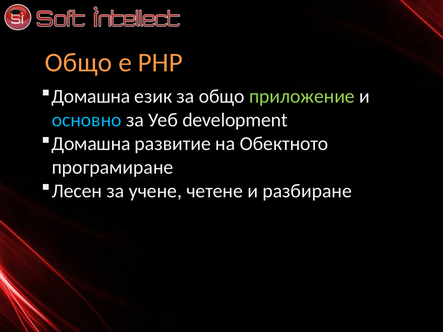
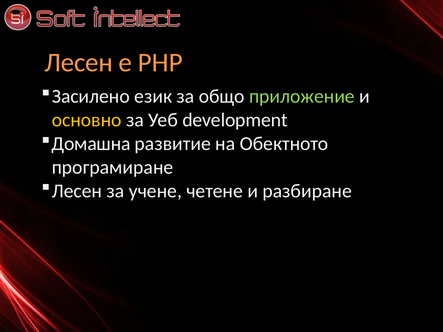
Общо: Общо -> Лесен (79, 63)
Домашна: Домашна -> Засилено (91, 97)
основно colour: light blue -> yellow (87, 120)
